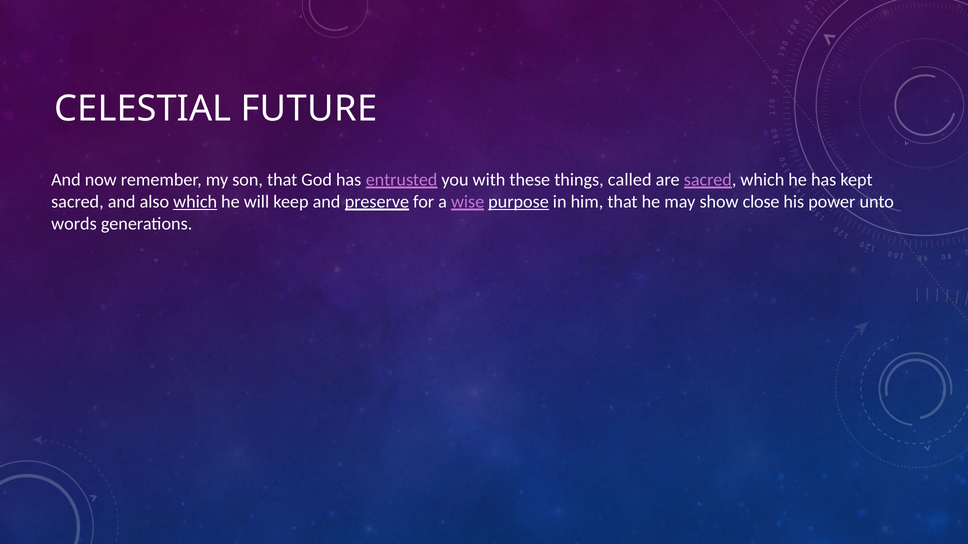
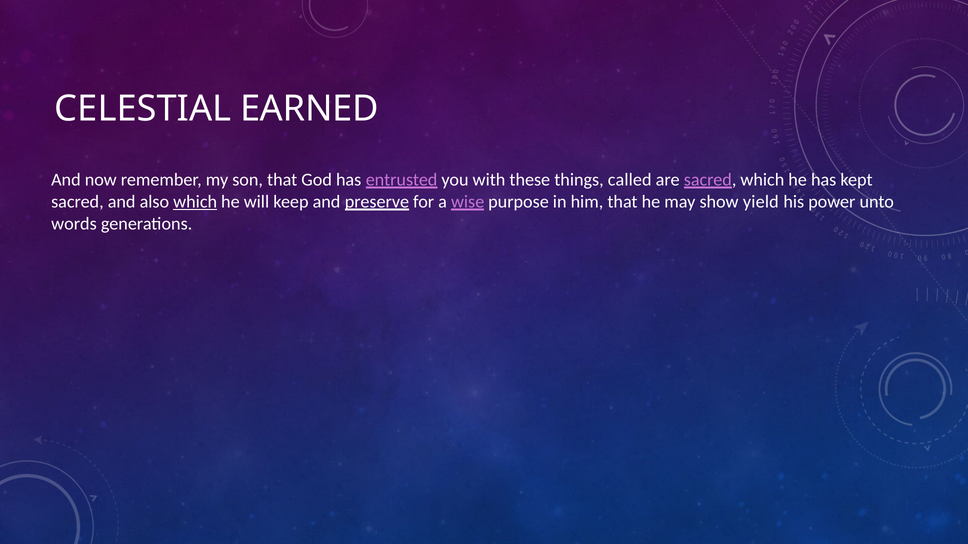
FUTURE: FUTURE -> EARNED (309, 109)
purpose underline: present -> none (518, 202)
close: close -> yield (761, 202)
